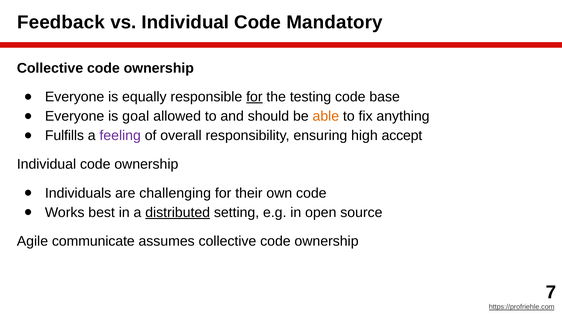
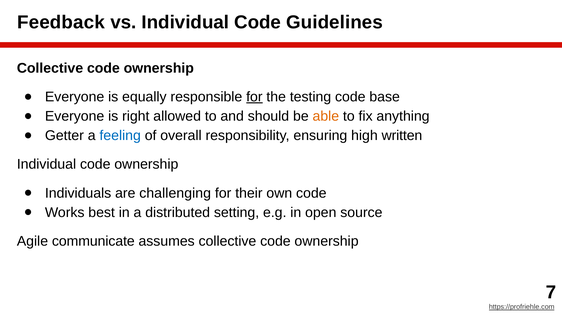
Mandatory: Mandatory -> Guidelines (335, 22)
goal: goal -> right (136, 116)
Fulfills: Fulfills -> Getter (64, 136)
feeling colour: purple -> blue (120, 136)
accept: accept -> written (402, 136)
distributed underline: present -> none (178, 213)
